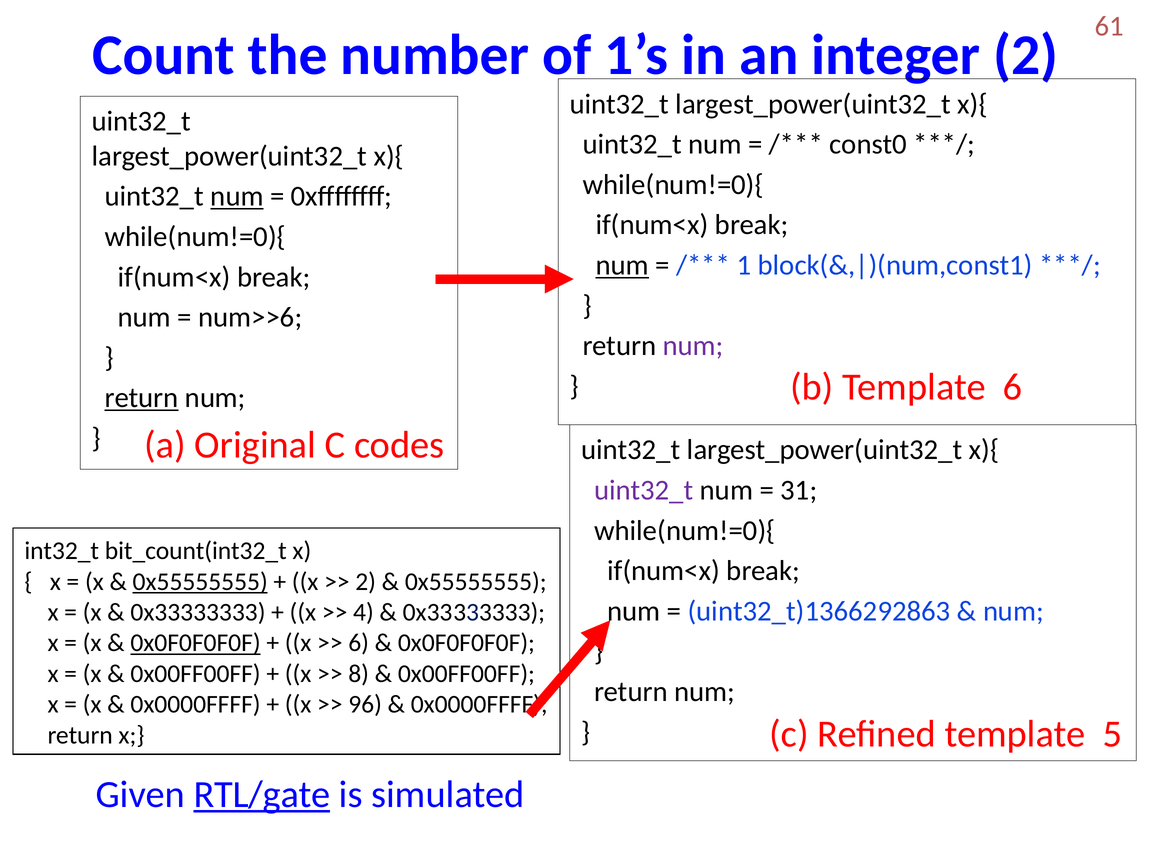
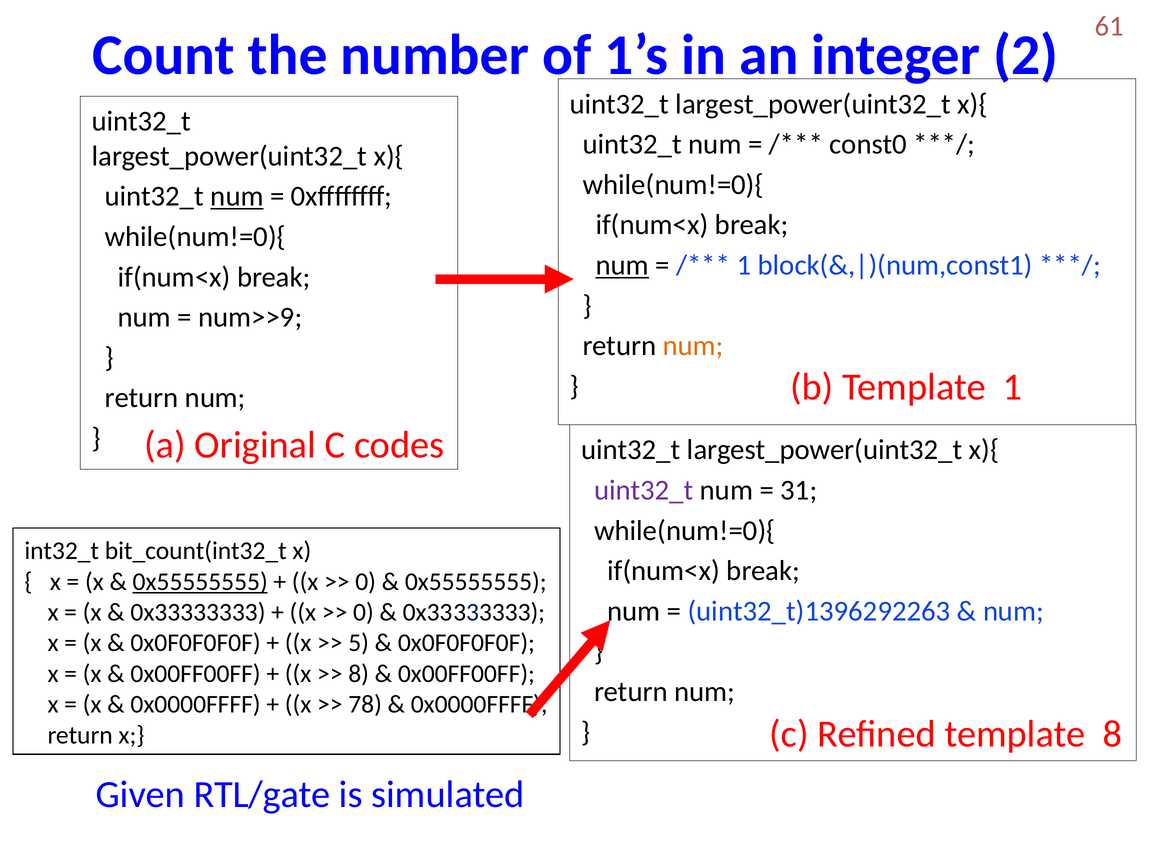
num>>6: num>>6 -> num>>9 (250, 317)
num colour: purple -> orange (693, 346)
Template 6: 6 -> 1 (1013, 387)
return underline: present -> none (142, 398)
2: 2 -> 0 (366, 582)
uint32_t)1366292863: uint32_t)1366292863 -> uint32_t)1396292263 (819, 611)
4: 4 -> 0 (363, 612)
0x0F0F0F0F underline: present -> none (196, 643)
6: 6 -> 5 (359, 643)
96: 96 -> 78 (365, 704)
template 5: 5 -> 8 (1112, 734)
RTL/gate underline: present -> none (262, 795)
